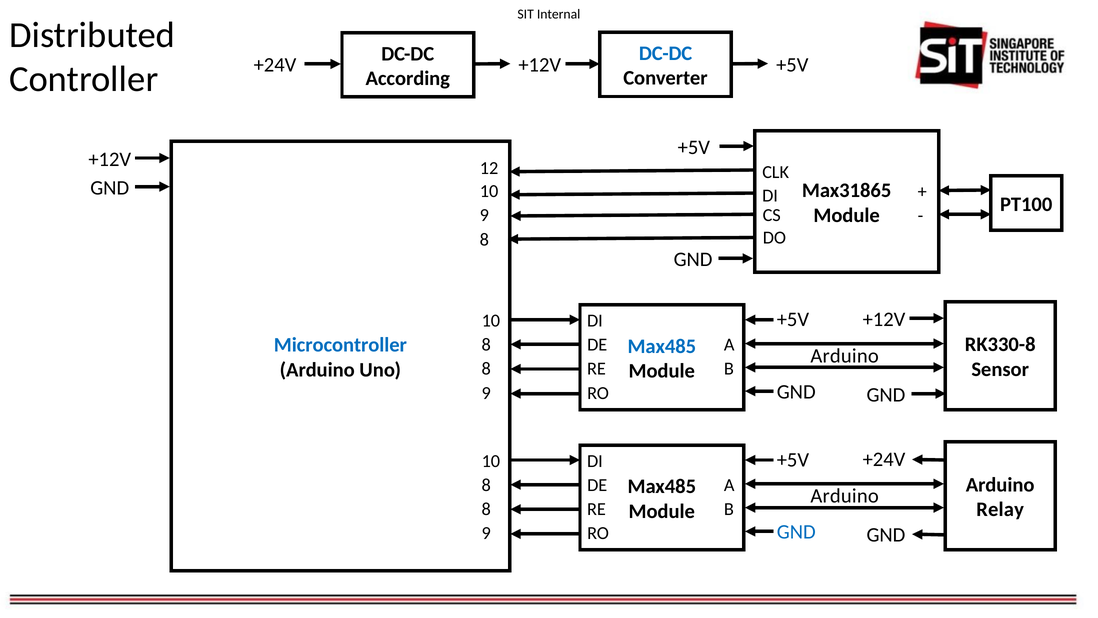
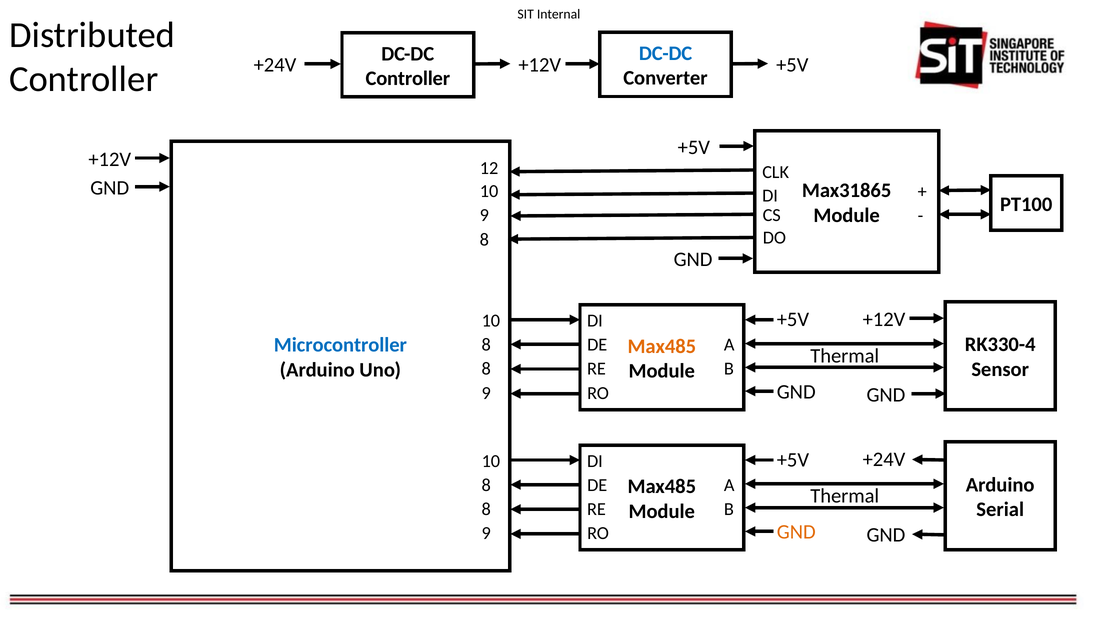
According: According -> Controller (408, 78)
RK330-8: RK330-8 -> RK330-4 (1000, 344)
Max485 colour: blue -> orange (662, 346)
Arduino: Arduino -> Thermal (845, 356)
Arduino: Arduino -> Thermal (845, 496)
Relay: Relay -> Serial (1000, 509)
GND colour: blue -> orange (796, 532)
